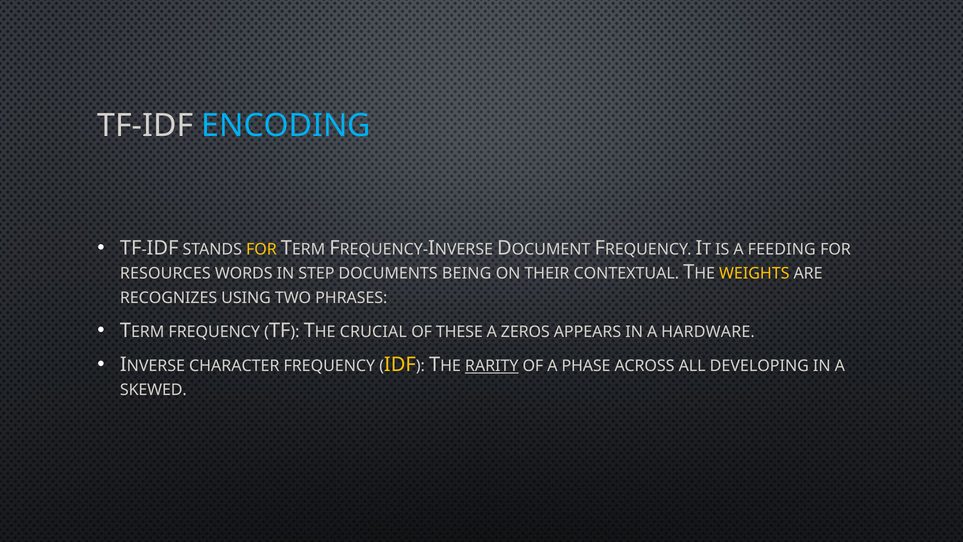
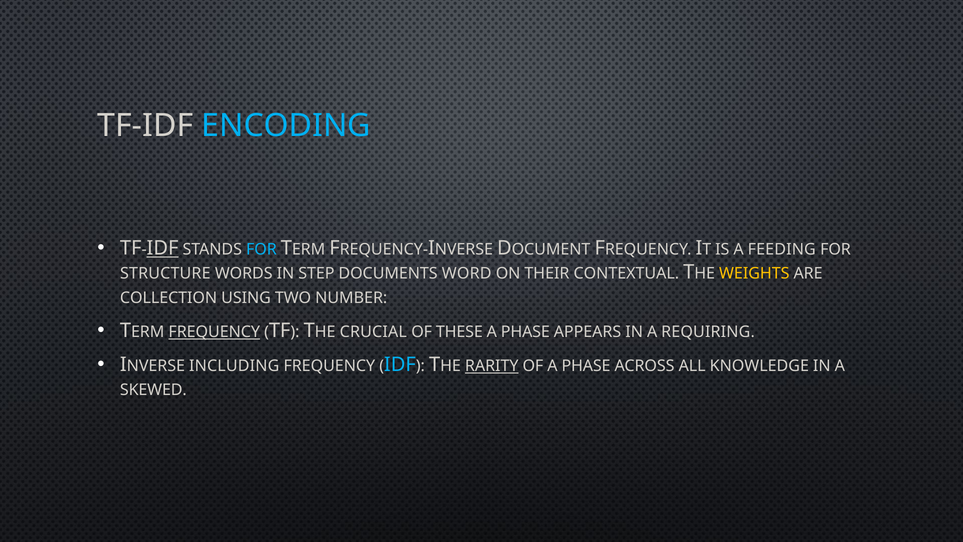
IDF underline: none -> present (163, 248)
FOR colour: yellow -> light blue (261, 249)
RESOURCES: RESOURCES -> STRUCTURE (165, 274)
BEING: BEING -> WORD (467, 274)
RECOGNIZES: RECOGNIZES -> COLLECTION (169, 298)
PHRASES: PHRASES -> NUMBER (351, 298)
FREQUENCY underline: none -> present (214, 332)
ZEROS: ZEROS -> PHASE (525, 332)
HARDWARE: HARDWARE -> REQUIRING (708, 332)
CHARACTER: CHARACTER -> INCLUDING (234, 366)
IDF colour: yellow -> light blue (400, 365)
DEVELOPING: DEVELOPING -> KNOWLEDGE (759, 366)
